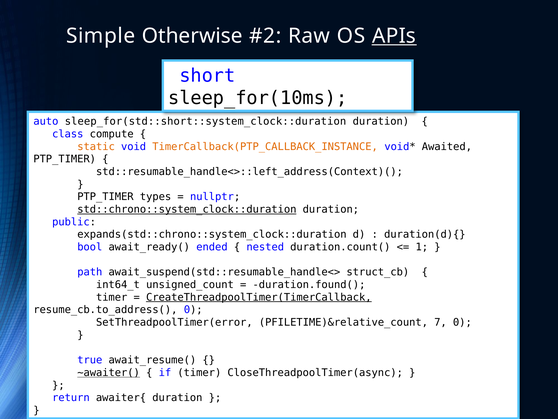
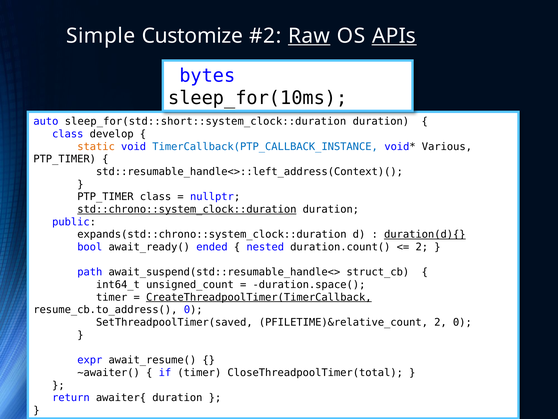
Otherwise: Otherwise -> Customize (192, 36)
Raw underline: none -> present (309, 36)
short: short -> bytes (207, 76)
compute: compute -> develop (112, 134)
TimerCallback(PTP_CALLBACK_INSTANCE colour: orange -> blue (265, 146)
Awaited: Awaited -> Various (447, 146)
PTP_TIMER types: types -> class (156, 197)
duration(d){ underline: none -> present (425, 234)
1: 1 -> 2 (422, 247)
duration.found(: duration.found( -> duration.space( (309, 284)
SetThreadpoolTimer(error: SetThreadpoolTimer(error -> SetThreadpoolTimer(saved (174, 322)
PFILETIME)&relative_count 7: 7 -> 2 (441, 322)
true: true -> expr (90, 360)
~awaiter( underline: present -> none (109, 372)
CloseThreadpoolTimer(async: CloseThreadpoolTimer(async -> CloseThreadpoolTimer(total (315, 372)
